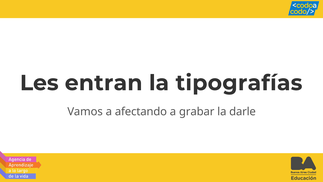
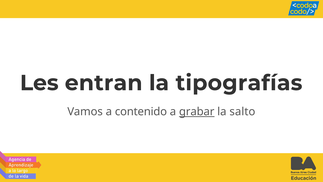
afectando: afectando -> contenido (141, 112)
grabar underline: none -> present (197, 112)
darle: darle -> salto (242, 112)
